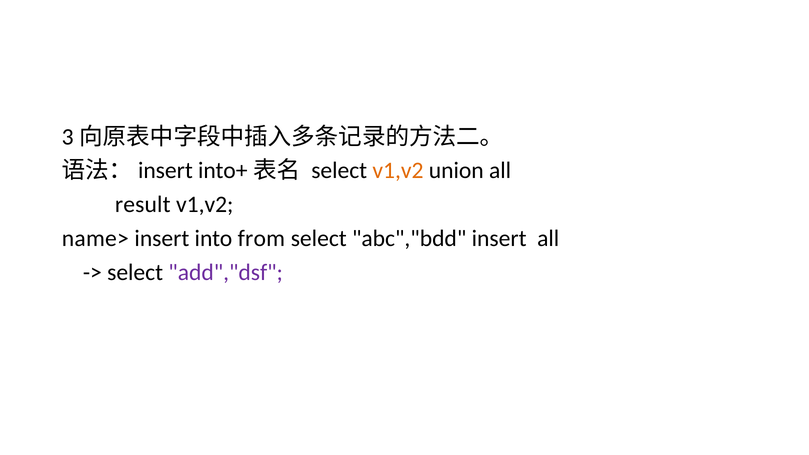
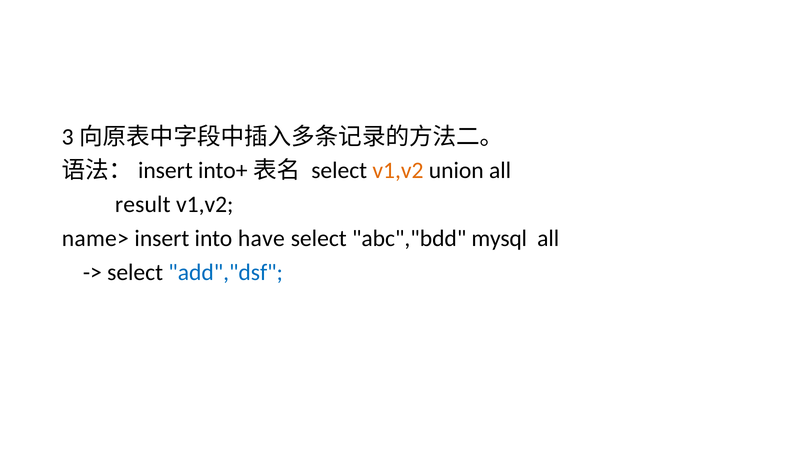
from: from -> have (261, 239)
abc","bdd insert: insert -> mysql (499, 239)
add","dsf colour: purple -> blue (226, 272)
